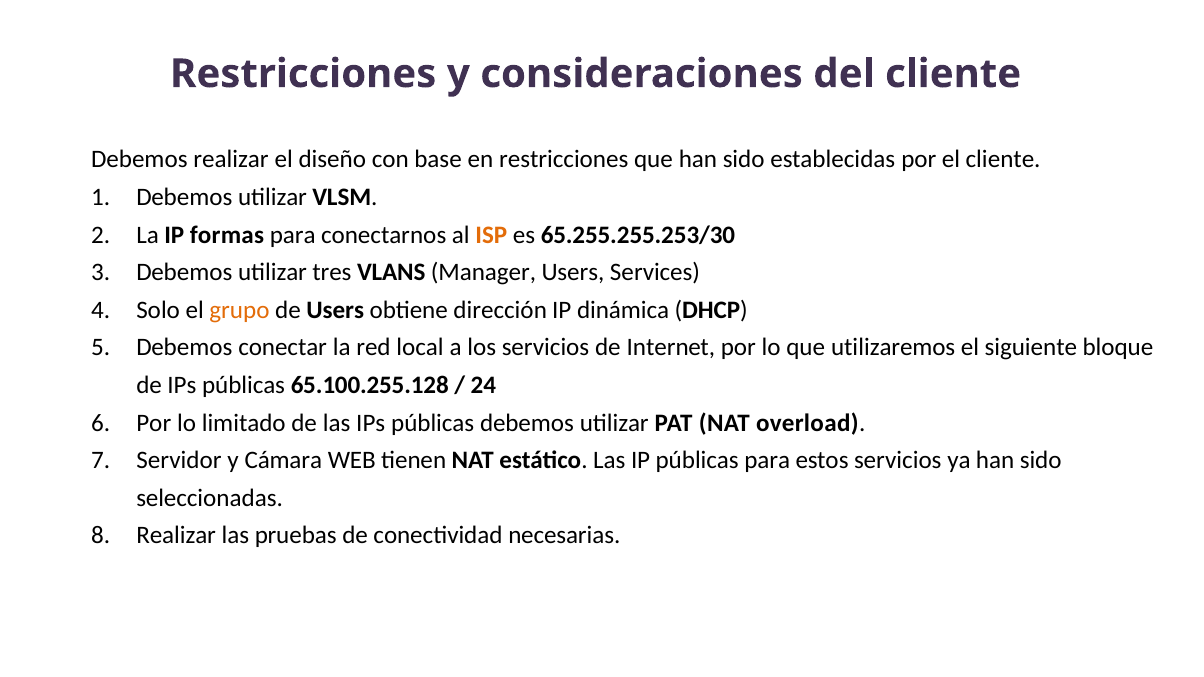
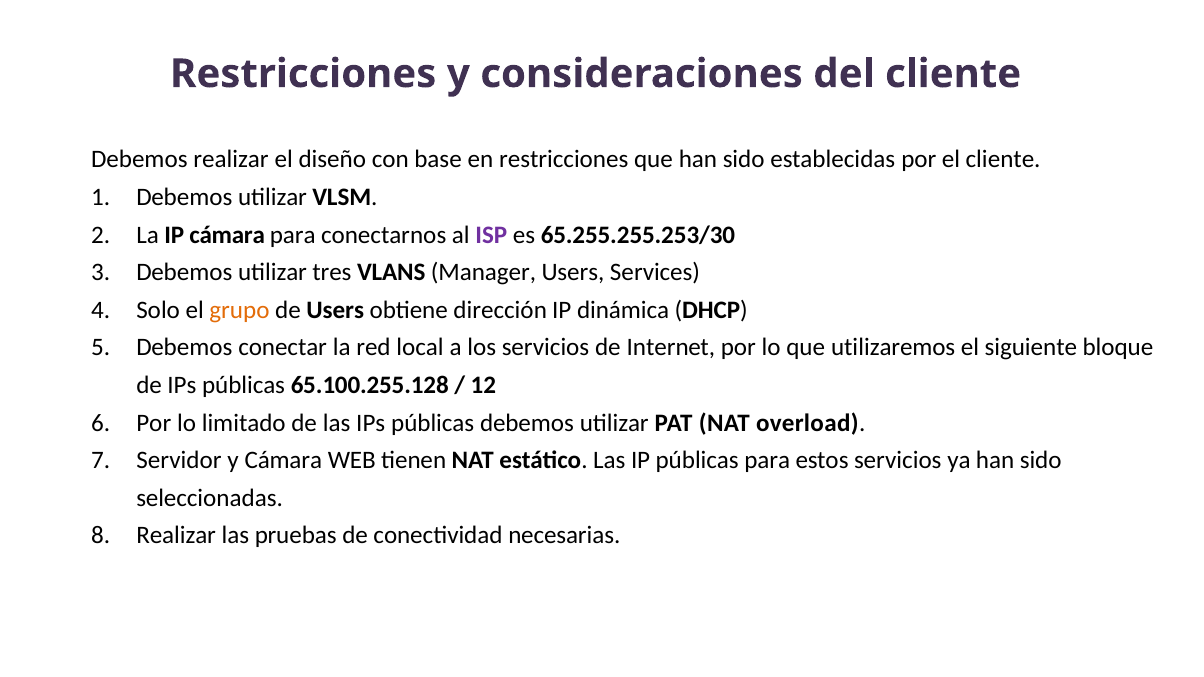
IP formas: formas -> cámara (227, 235)
ISP colour: orange -> purple (491, 235)
24: 24 -> 12 (483, 385)
